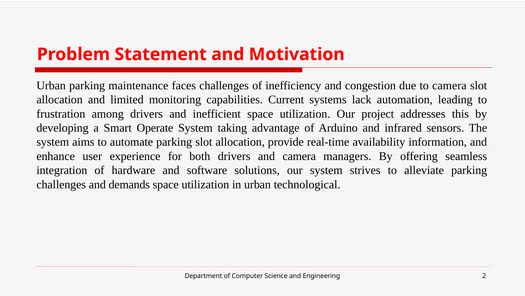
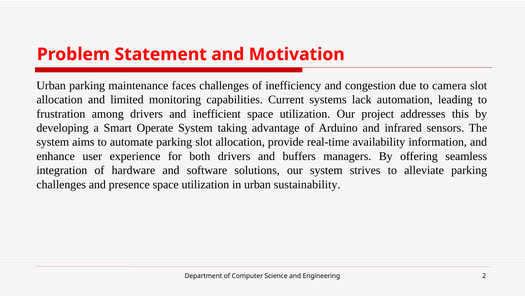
and camera: camera -> buffers (299, 156)
demands: demands -> presence (129, 184)
technological: technological -> sustainability (307, 184)
